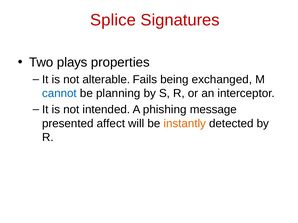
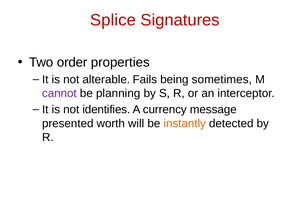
plays: plays -> order (72, 63)
exchanged: exchanged -> sometimes (222, 80)
cannot colour: blue -> purple (59, 94)
intended: intended -> identifies (106, 110)
phishing: phishing -> currency (165, 110)
affect: affect -> worth (111, 124)
